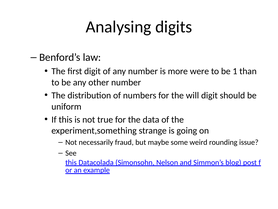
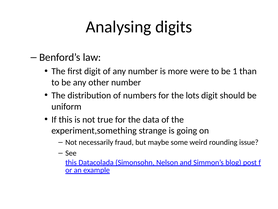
will: will -> lots (193, 95)
